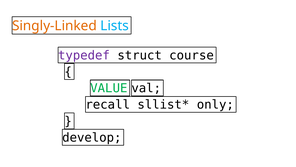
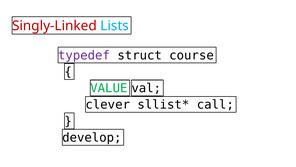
Singly-Linked colour: orange -> red (54, 26)
recall: recall -> clever (108, 104)
only: only -> call (215, 104)
